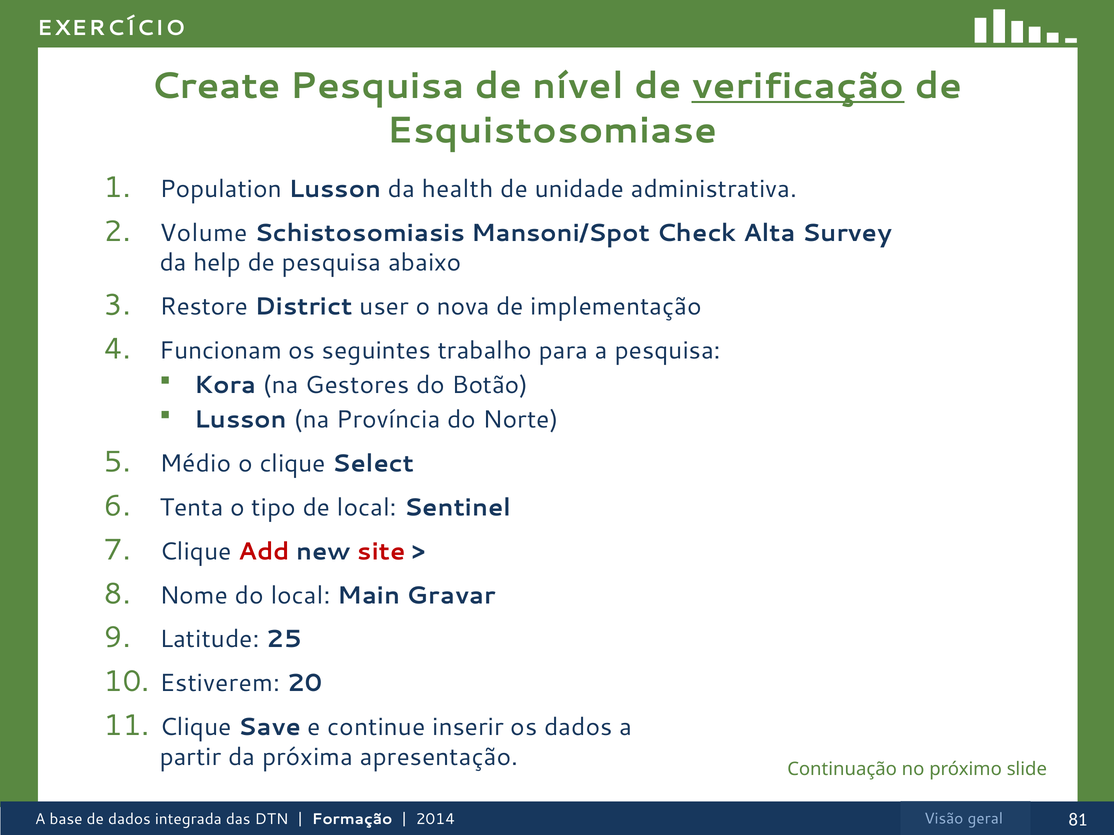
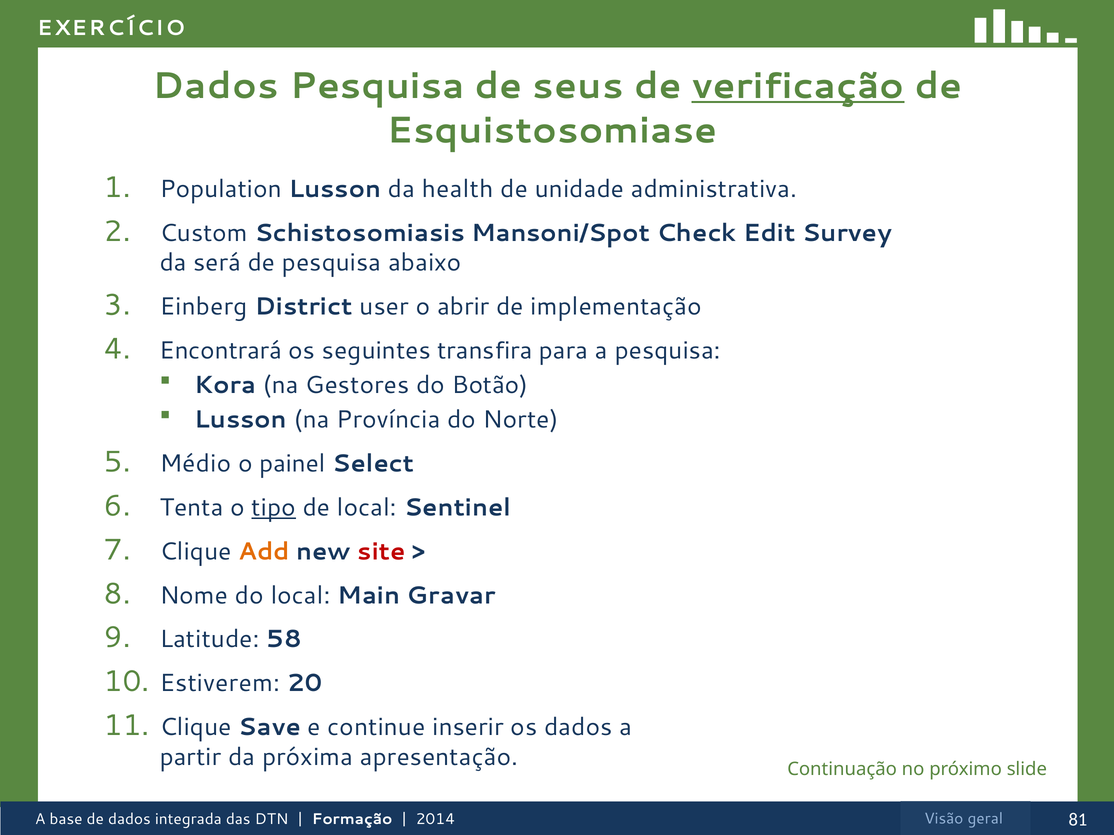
Create: Create -> Dados (215, 86)
nível: nível -> seus (578, 86)
Volume: Volume -> Custom (204, 233)
Alta: Alta -> Edit (769, 233)
help: help -> será (217, 263)
Restore: Restore -> Einberg (204, 307)
nova: nova -> abrir (463, 307)
Funcionam: Funcionam -> Encontrará (221, 351)
trabalho: trabalho -> transfira (485, 351)
o clique: clique -> painel (293, 464)
tipo underline: none -> present (274, 508)
Add colour: red -> orange (264, 552)
25: 25 -> 58 (284, 640)
